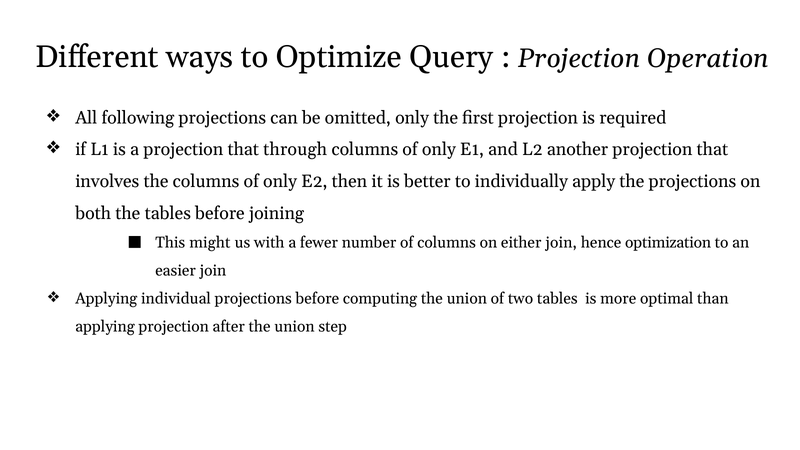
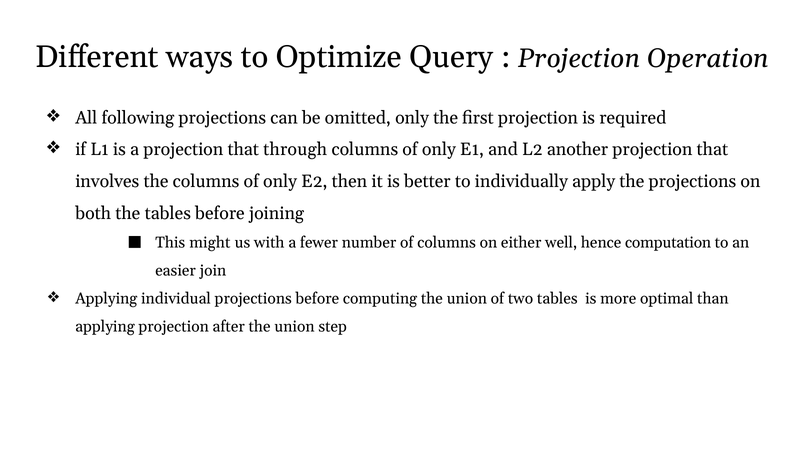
either join: join -> well (561, 243)
optimization: optimization -> computation (668, 243)
